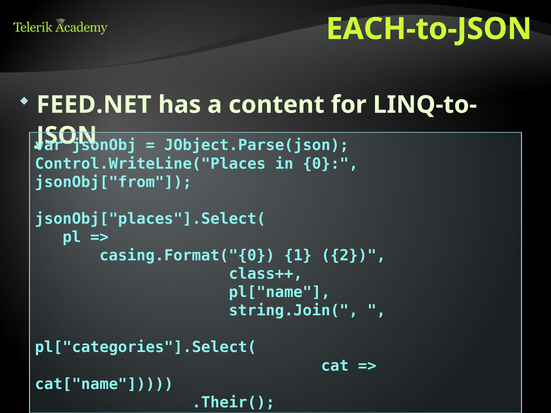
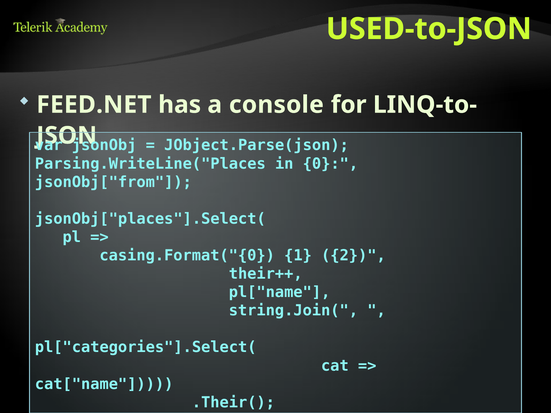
EACH-to-JSON: EACH-to-JSON -> USED-to-JSON (429, 29)
content: content -> console (276, 105)
Control.WriteLine("Places: Control.WriteLine("Places -> Parsing.WriteLine("Places (150, 164)
class++: class++ -> their++ (266, 274)
